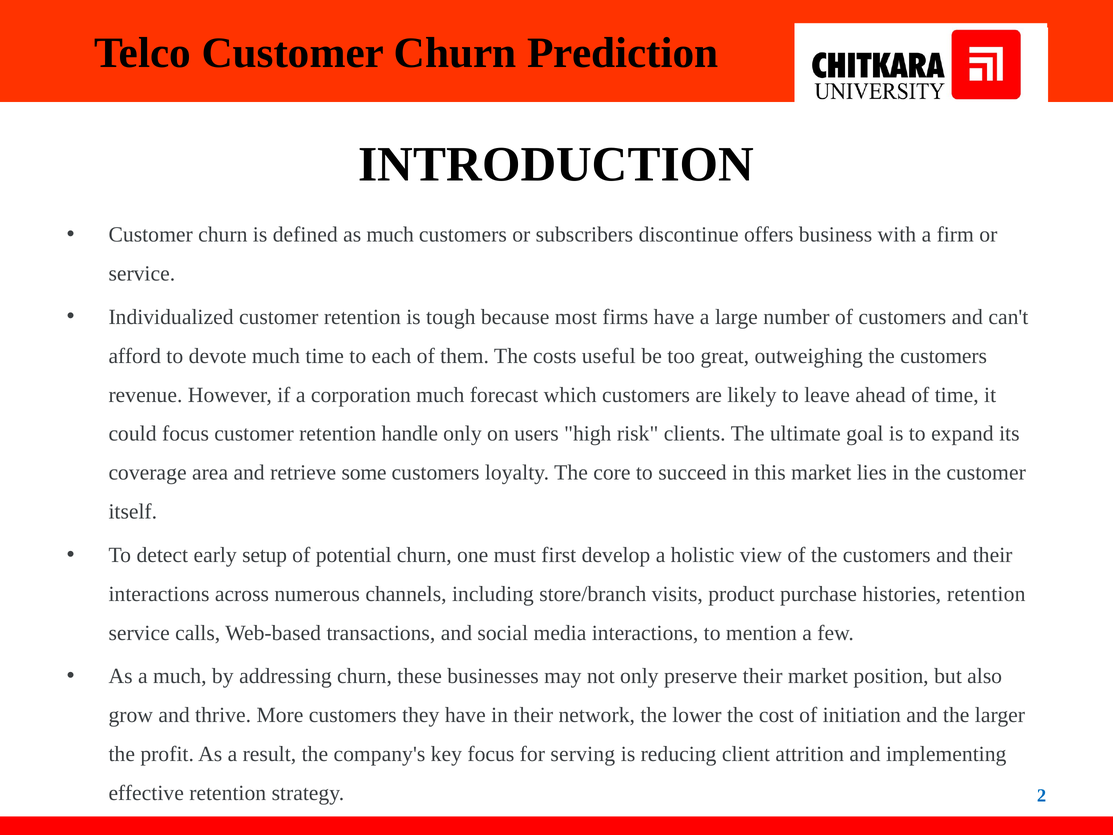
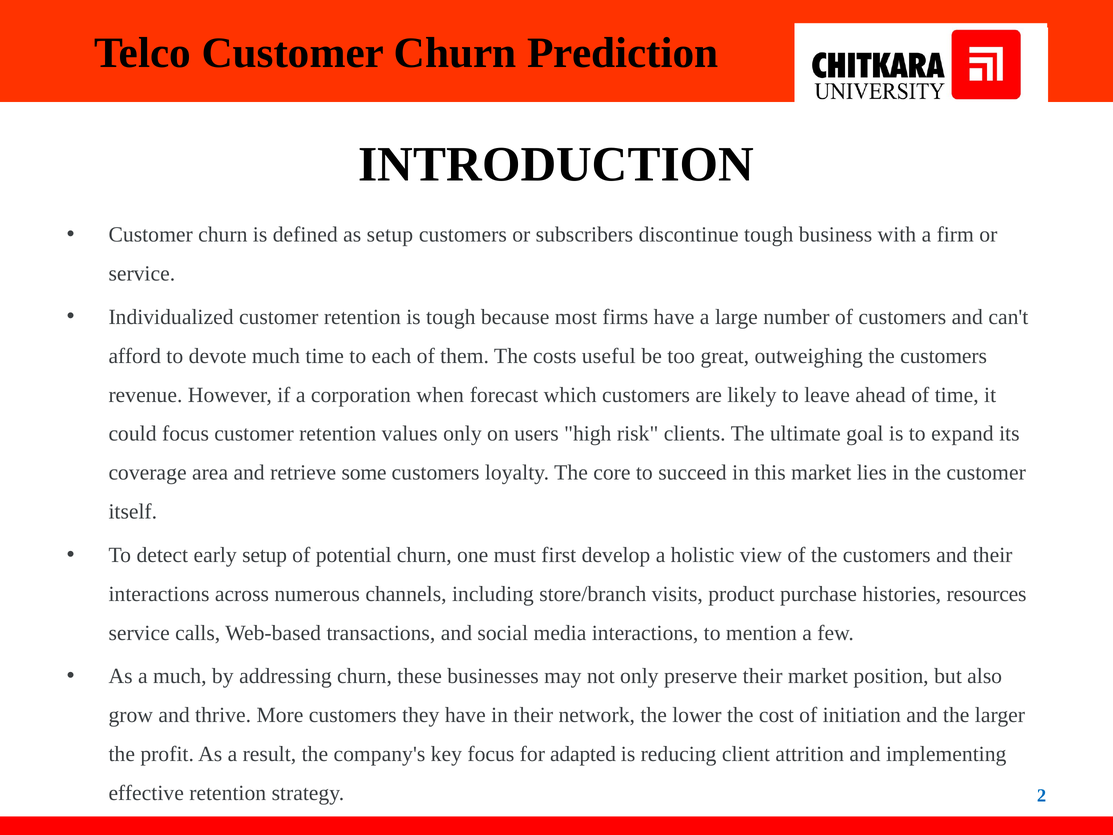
as much: much -> setup (390, 235)
discontinue offers: offers -> tough (769, 235)
corporation much: much -> when (440, 395)
handle: handle -> values (410, 434)
histories retention: retention -> resources (986, 594)
serving: serving -> adapted (583, 754)
